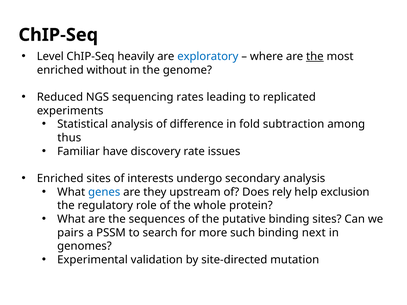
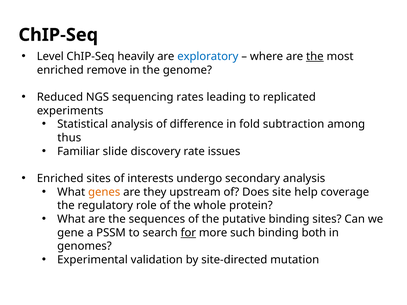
without: without -> remove (107, 70)
have: have -> slide (115, 151)
genes colour: blue -> orange (104, 192)
rely: rely -> site (282, 192)
exclusion: exclusion -> coverage (345, 192)
pairs: pairs -> gene (71, 233)
for underline: none -> present (188, 233)
next: next -> both (314, 233)
